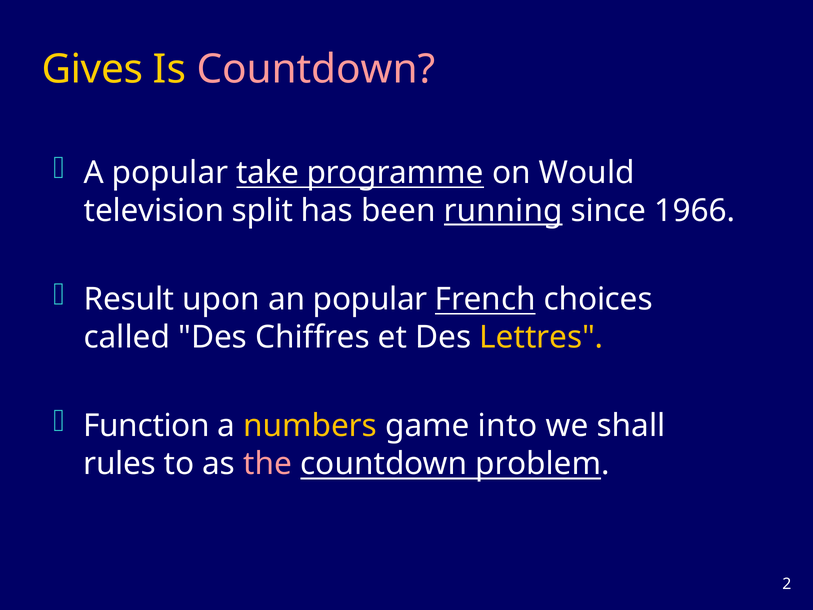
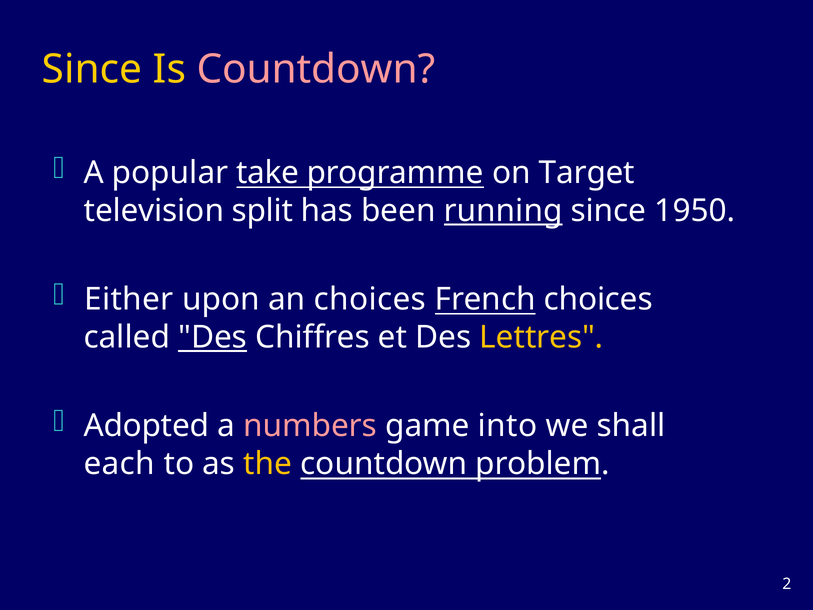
Gives: Gives -> Since (92, 69)
Would: Would -> Target (587, 173)
1966: 1966 -> 1950 (695, 211)
Result: Result -> Either (129, 299)
an popular: popular -> choices (370, 299)
Des underline: none -> present (213, 337)
Function: Function -> Adopted (146, 426)
numbers colour: yellow -> pink (310, 426)
rules: rules -> each (119, 464)
the colour: pink -> yellow (268, 464)
